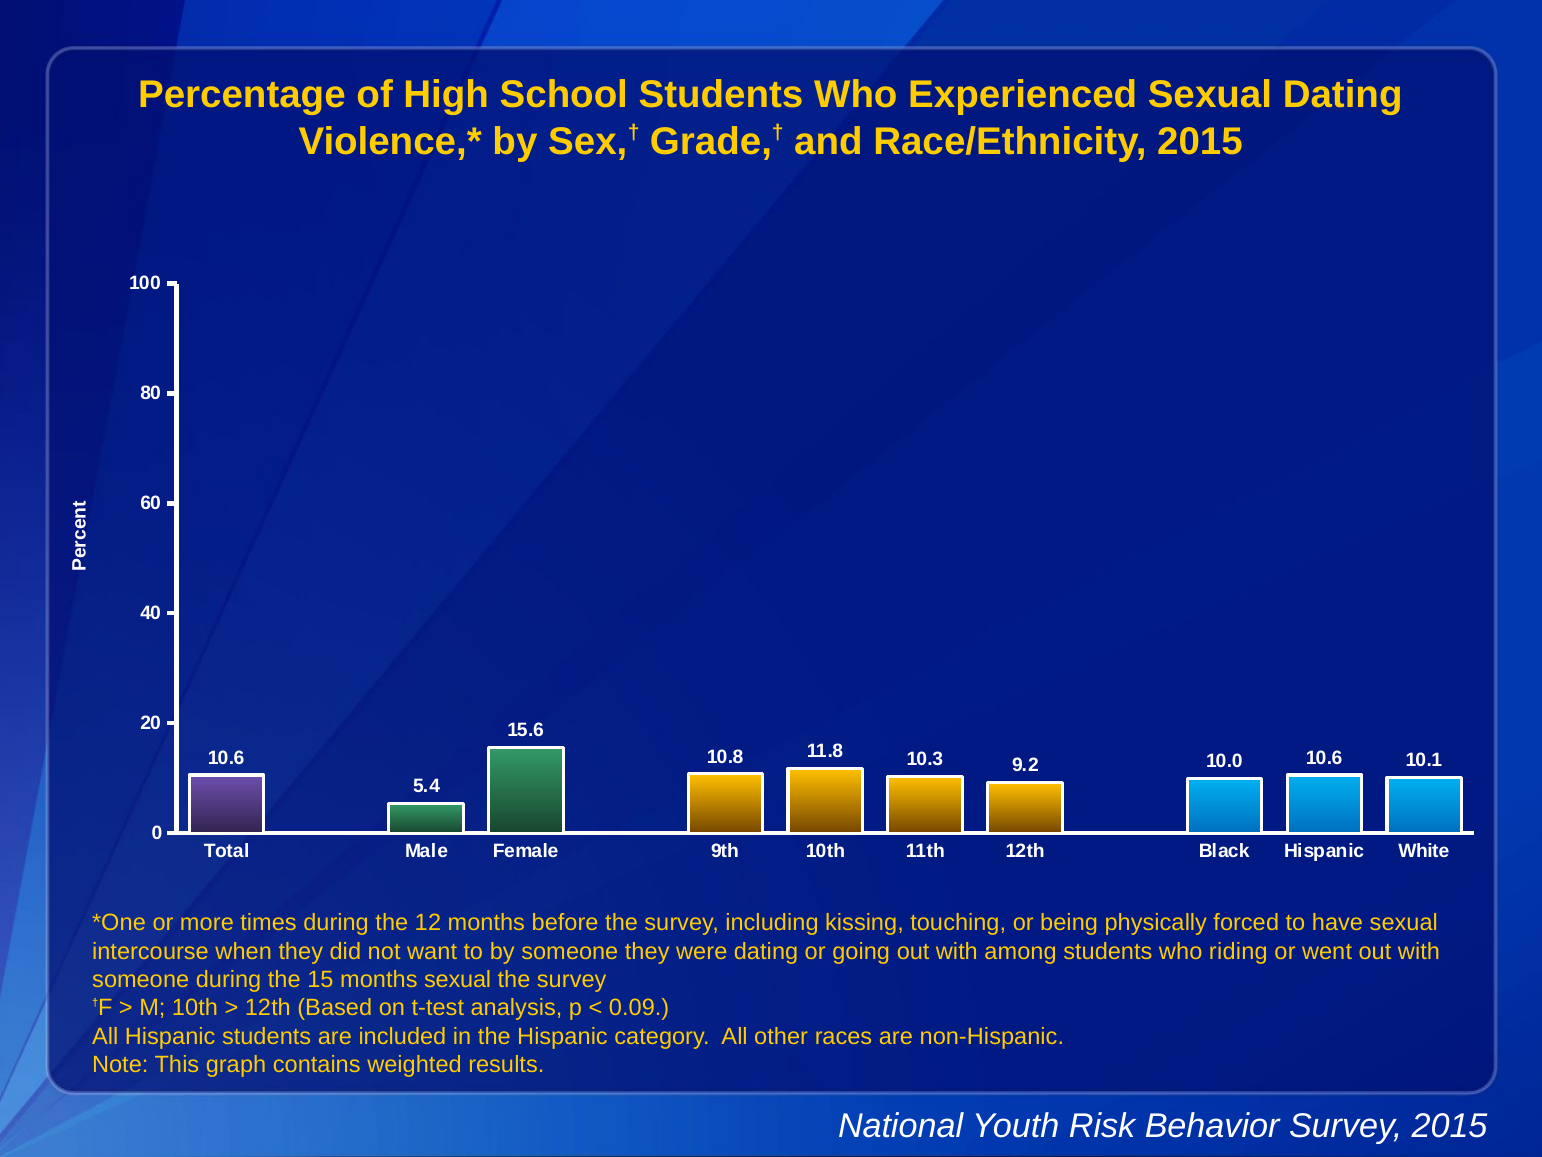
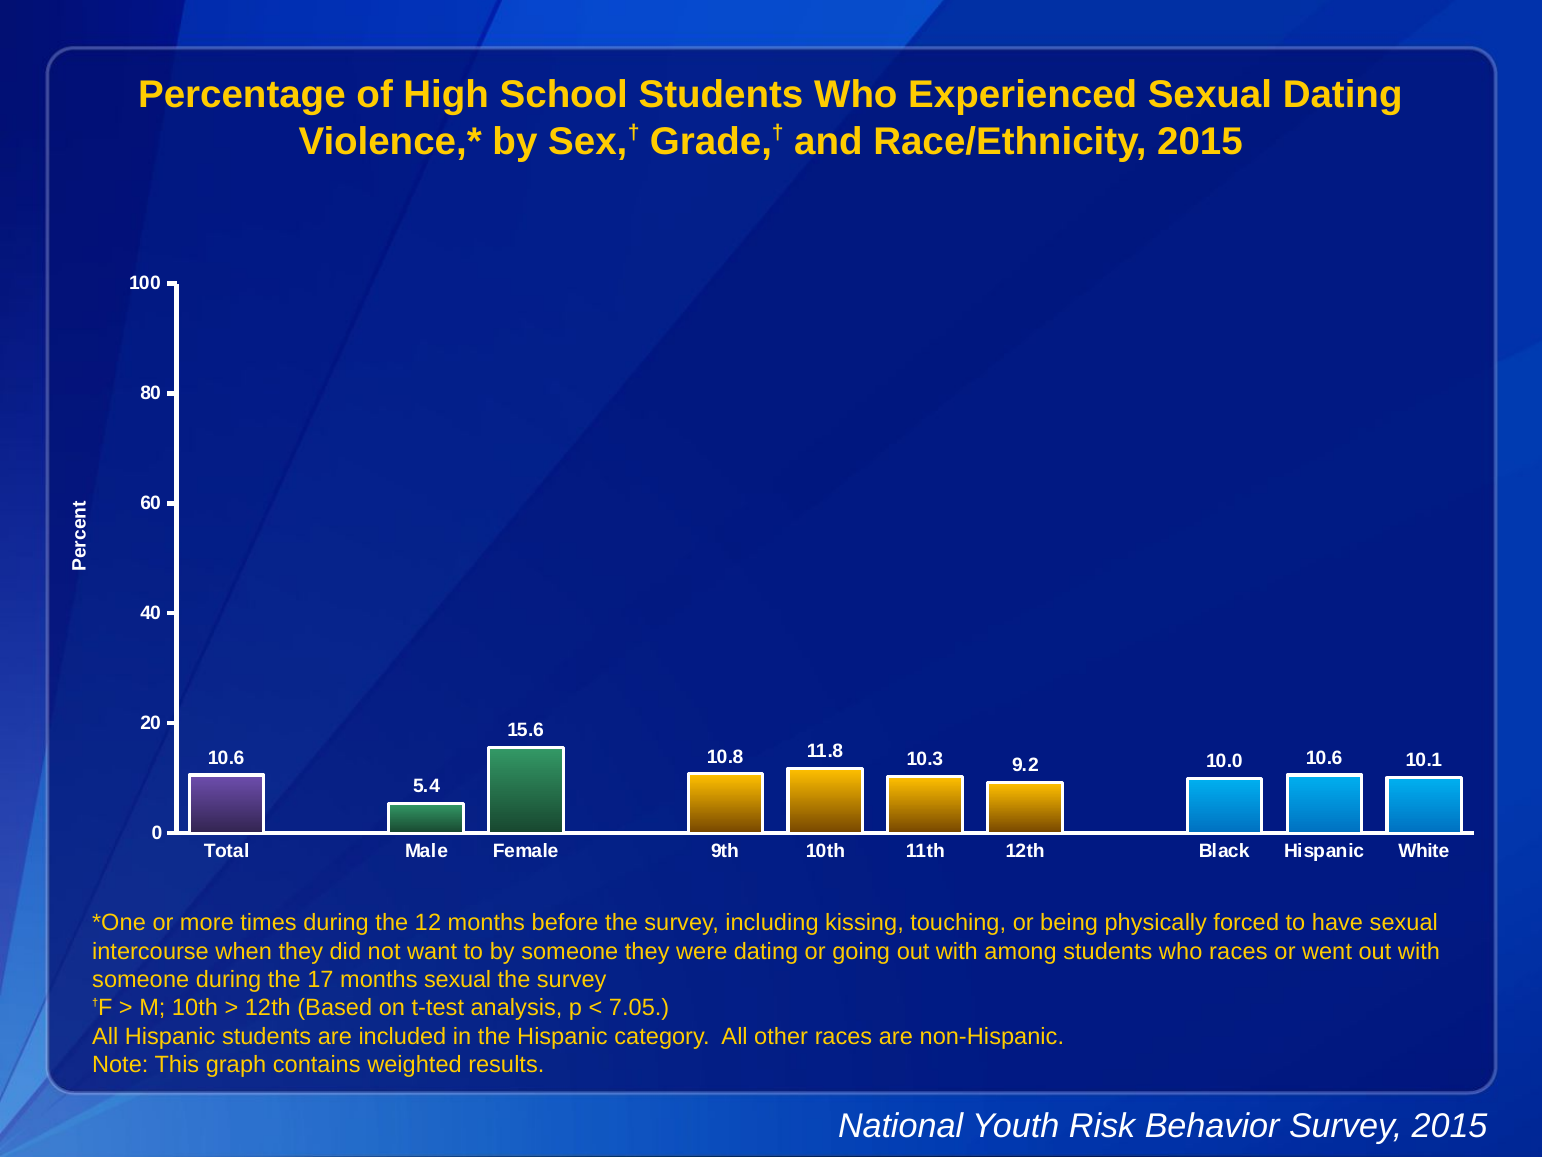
who riding: riding -> races (1238, 951)
15: 15 -> 17 (320, 979)
0.09: 0.09 -> 7.05 (639, 1008)
